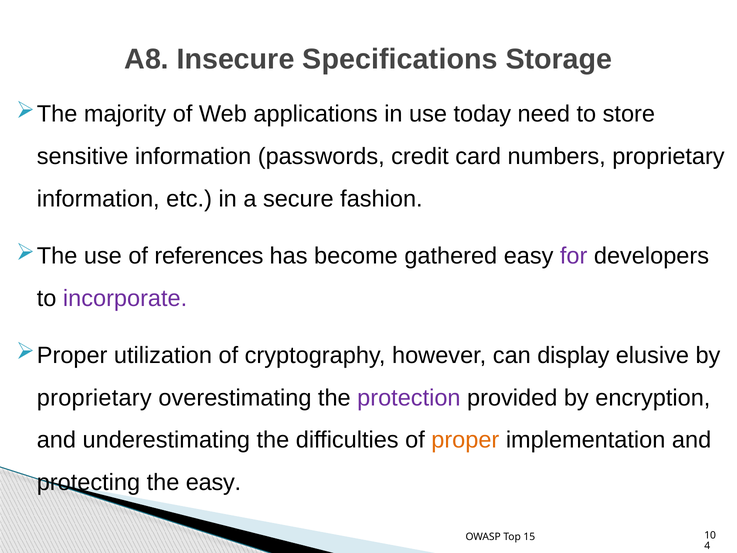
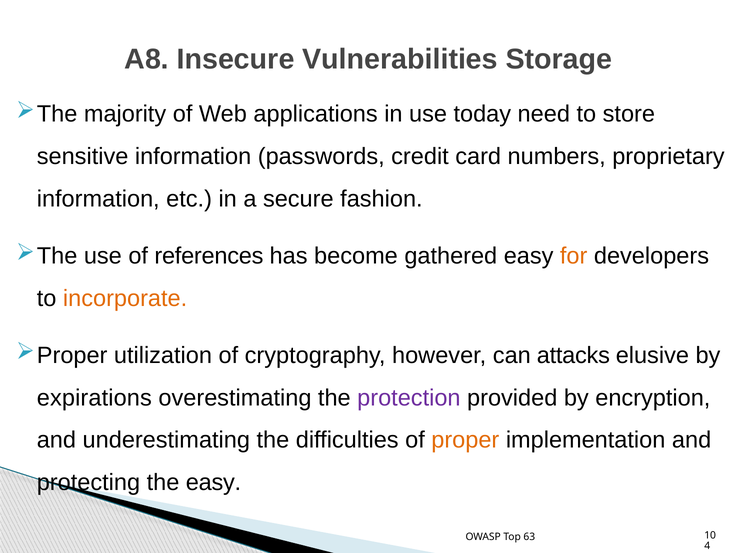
Specifications: Specifications -> Vulnerabilities (400, 59)
for colour: purple -> orange (574, 256)
incorporate colour: purple -> orange (125, 298)
display: display -> attacks (573, 355)
proprietary: proprietary -> expirations (94, 398)
15: 15 -> 63 (529, 537)
